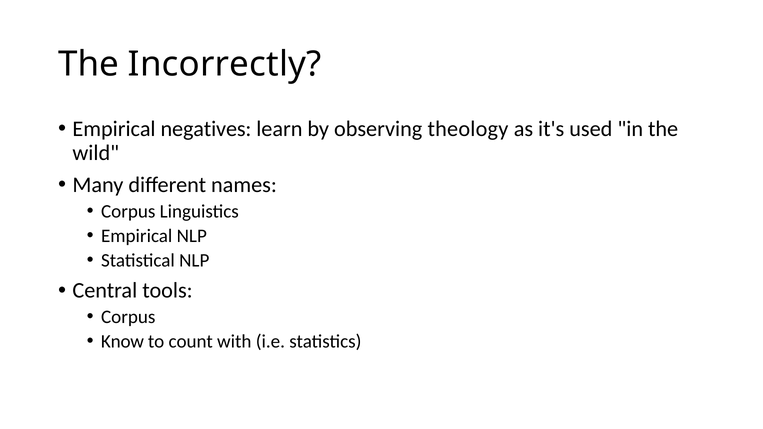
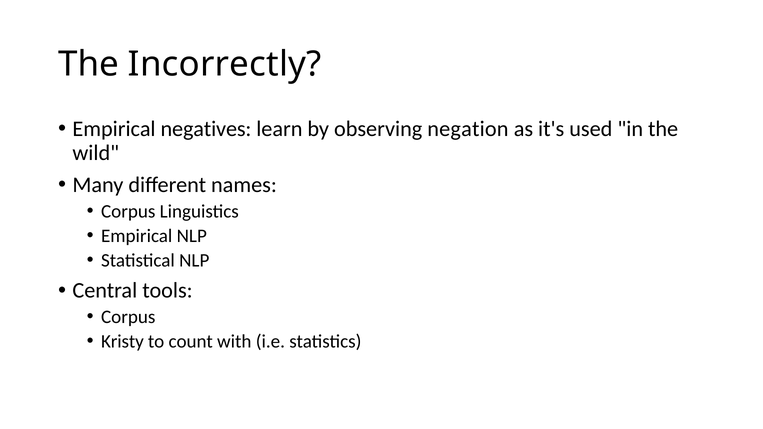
theology: theology -> negation (468, 129)
Know: Know -> Kristy (122, 342)
